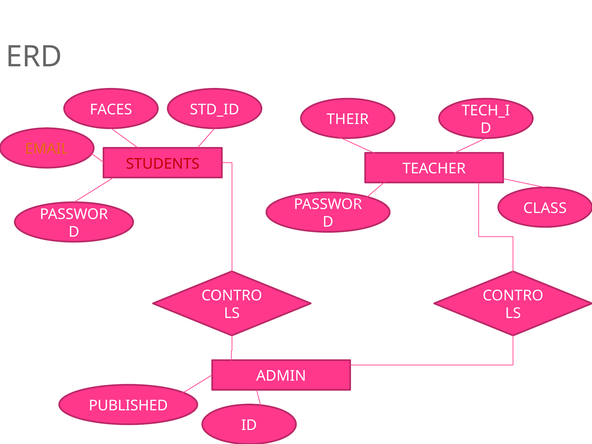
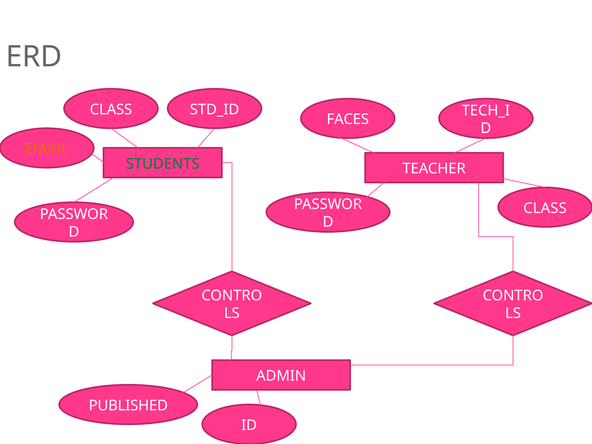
FACES: FACES -> CLASS (111, 110)
THEIR: THEIR -> FACES (348, 119)
STUDENTS colour: red -> green (163, 164)
